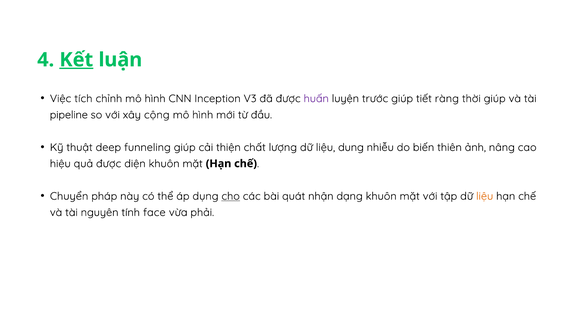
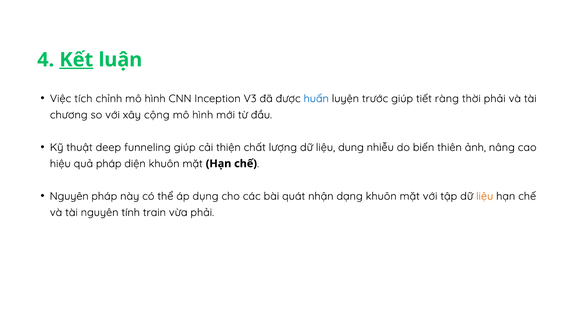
huấn colour: purple -> blue (316, 99)
thời giúp: giúp -> phải (495, 99)
pipeline: pipeline -> chương (69, 115)
quả được: được -> pháp (109, 164)
Chuyển: Chuyển -> Nguyên (69, 196)
cho underline: present -> none (231, 196)
face: face -> train (154, 213)
